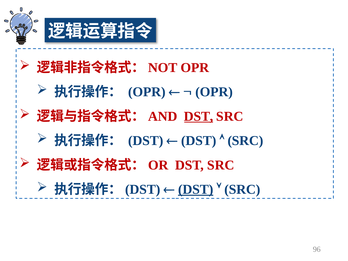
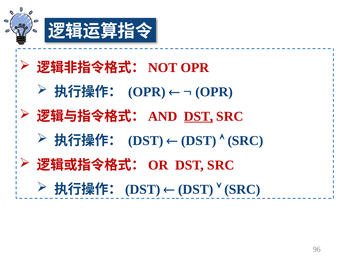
DST underline: present -> none (196, 189)
